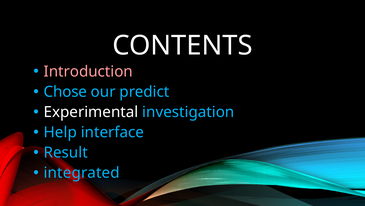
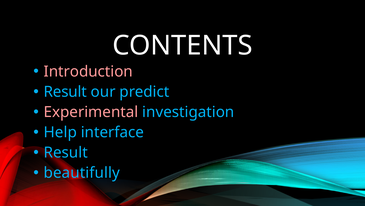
Chose: Chose -> Result (65, 91)
Experimental colour: white -> pink (91, 112)
integrated: integrated -> beautifully (82, 172)
